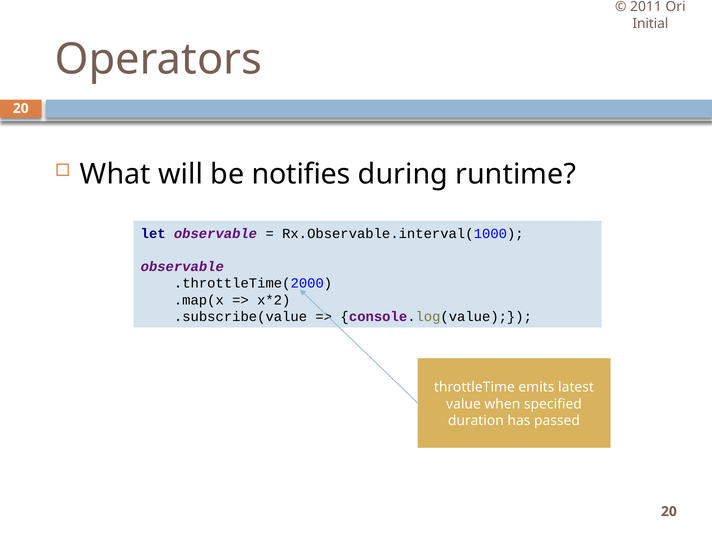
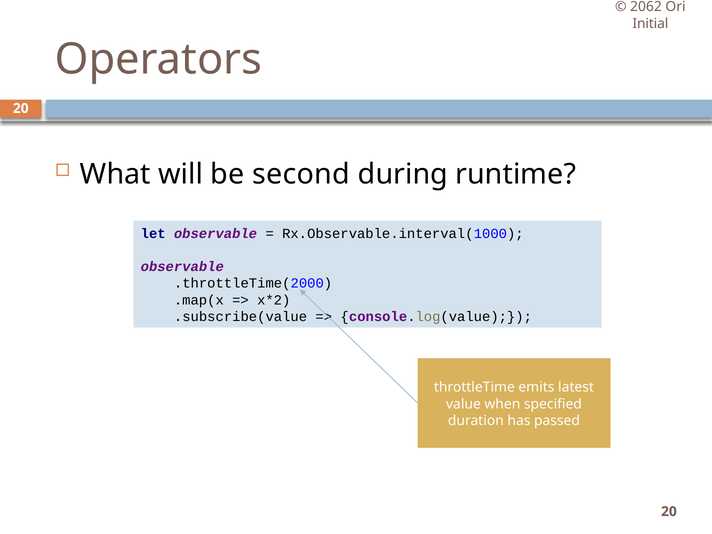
2011: 2011 -> 2062 (646, 7)
notifies: notifies -> second (301, 174)
